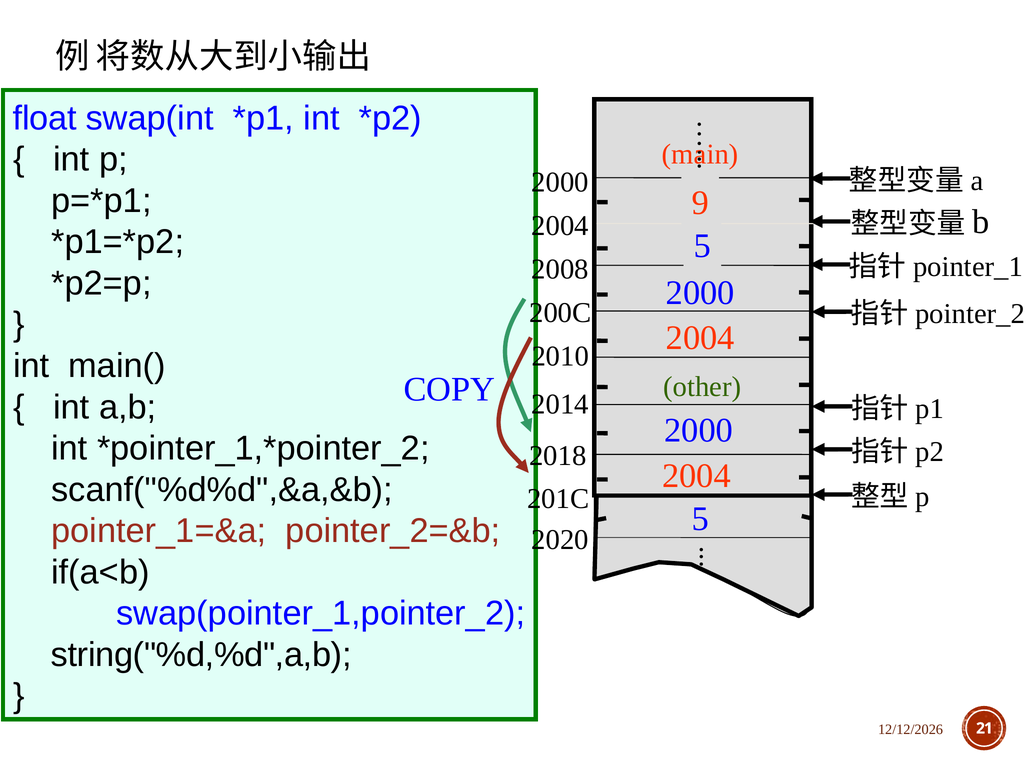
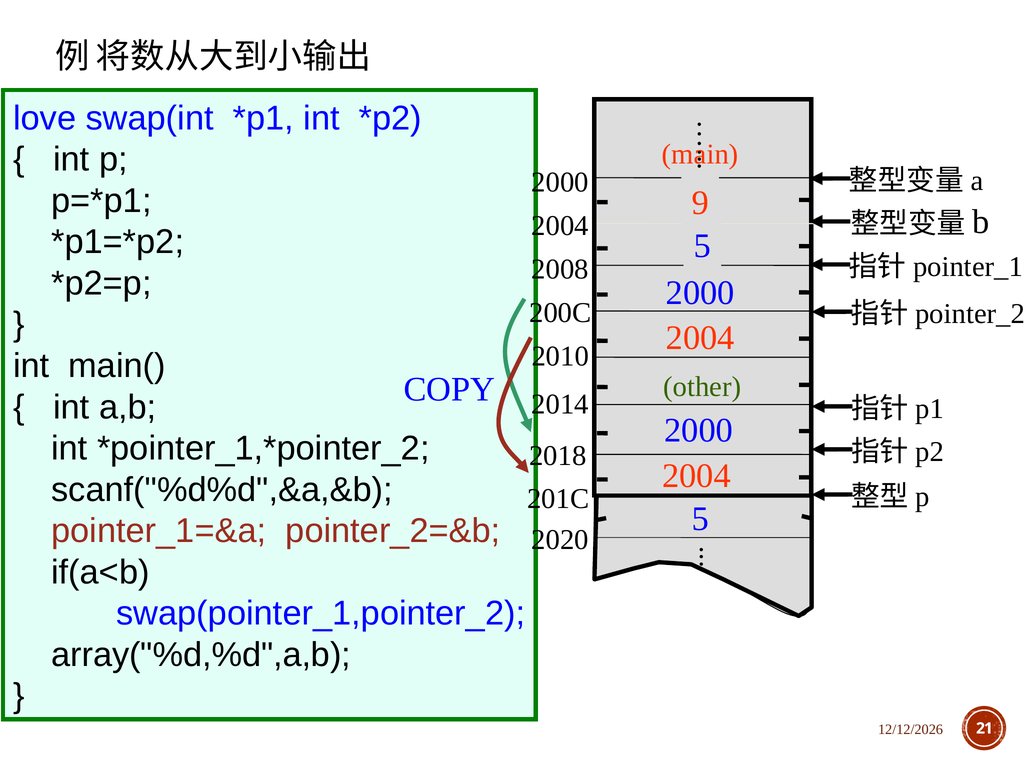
float: float -> love (45, 118)
string("%d,%d",a,b: string("%d,%d",a,b -> array("%d,%d",a,b (201, 655)
